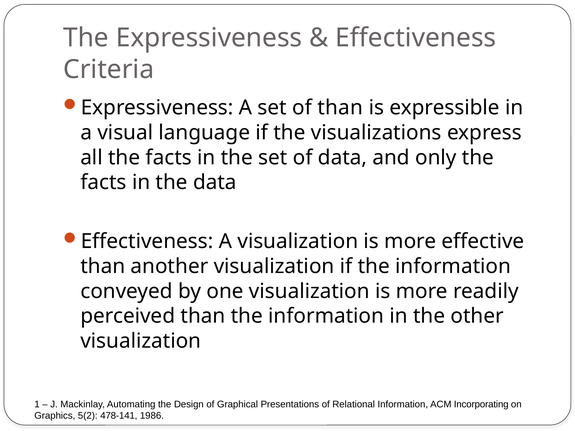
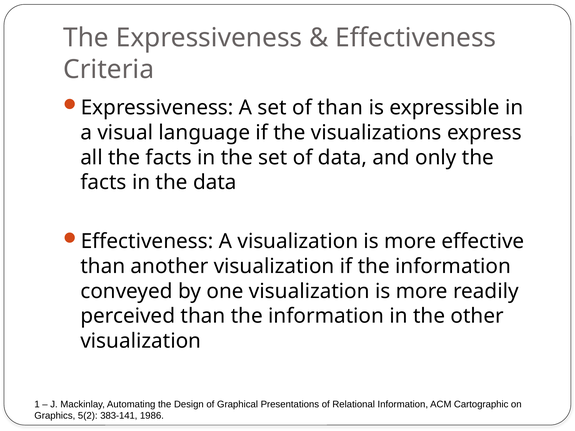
Incorporating: Incorporating -> Cartographic (481, 405)
478-141: 478-141 -> 383-141 (119, 416)
